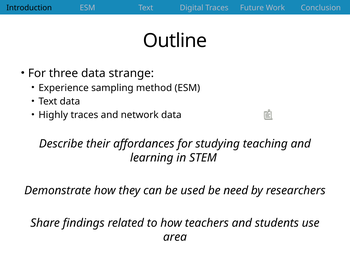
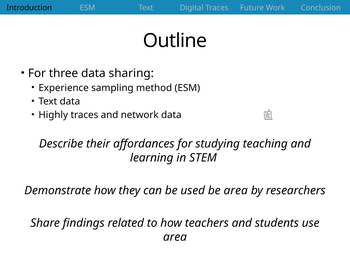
strange: strange -> sharing (131, 73)
be need: need -> area (236, 191)
